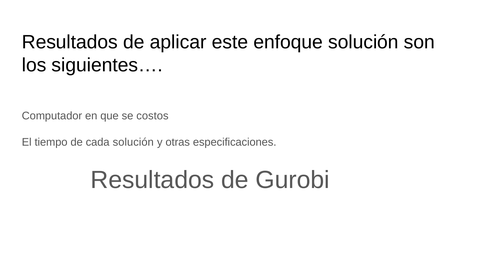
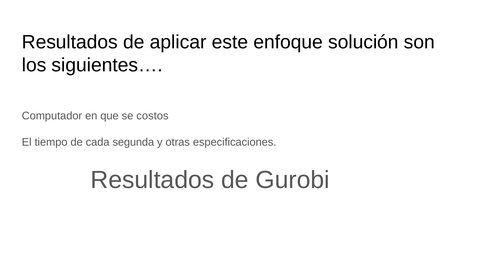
cada solución: solución -> segunda (133, 142)
